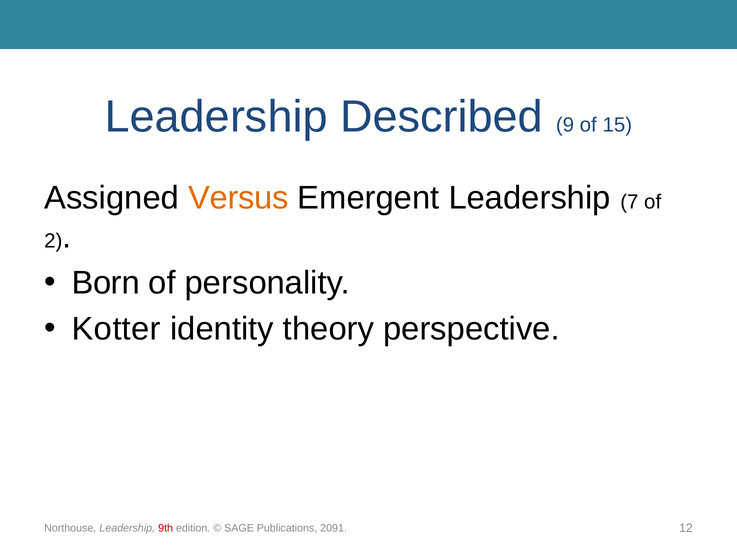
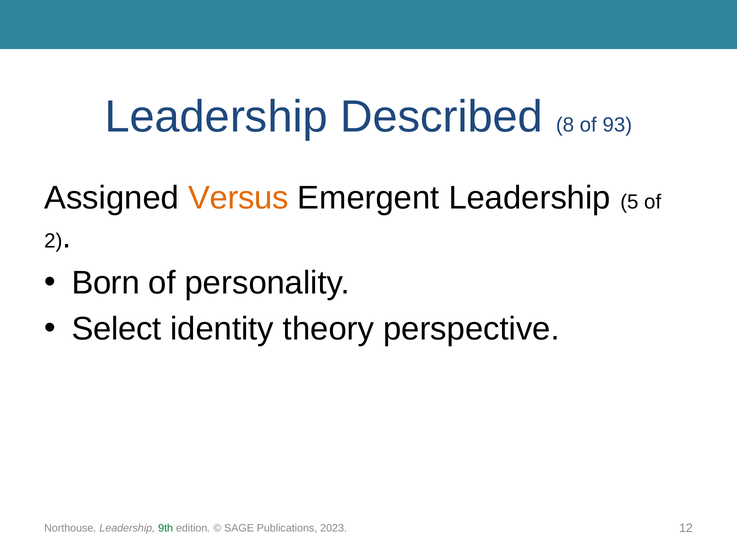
9: 9 -> 8 (565, 125)
15: 15 -> 93 (617, 125)
7: 7 -> 5 (629, 202)
Kotter: Kotter -> Select (117, 329)
9th colour: red -> green (166, 528)
2091: 2091 -> 2023 (334, 528)
